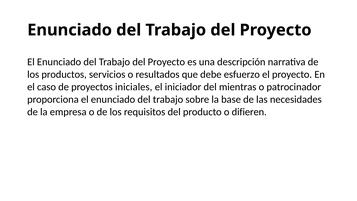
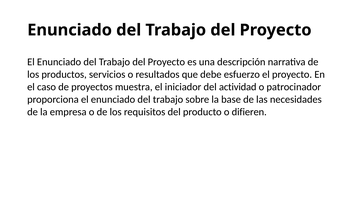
iniciales: iniciales -> muestra (134, 87)
mientras: mientras -> actividad (238, 87)
